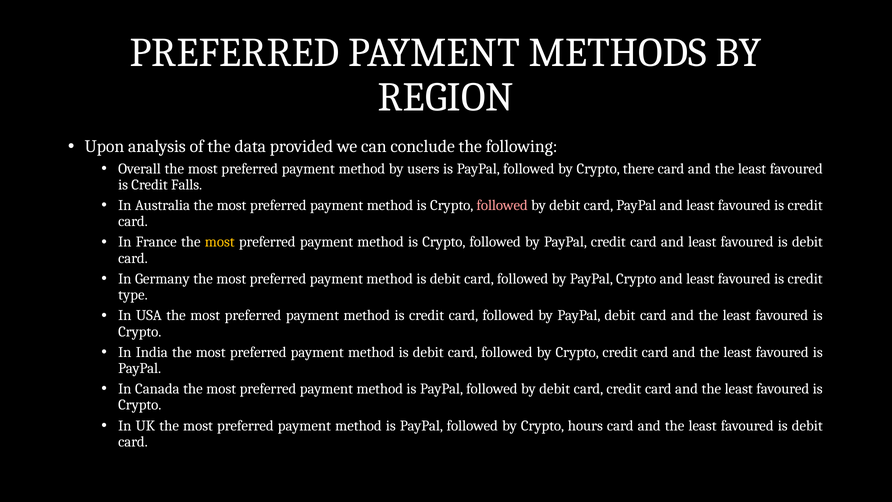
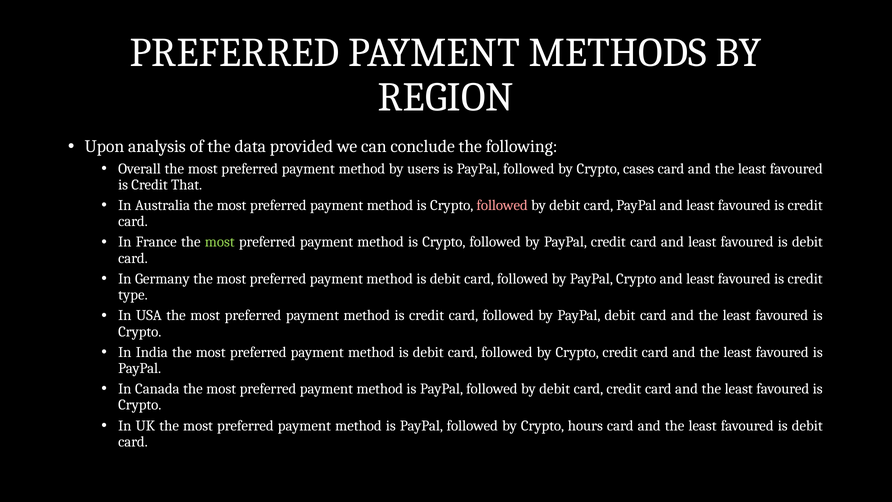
there: there -> cases (639, 169)
Falls: Falls -> That (187, 185)
most colour: yellow -> light green (220, 242)
